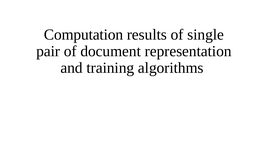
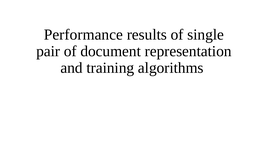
Computation: Computation -> Performance (83, 35)
